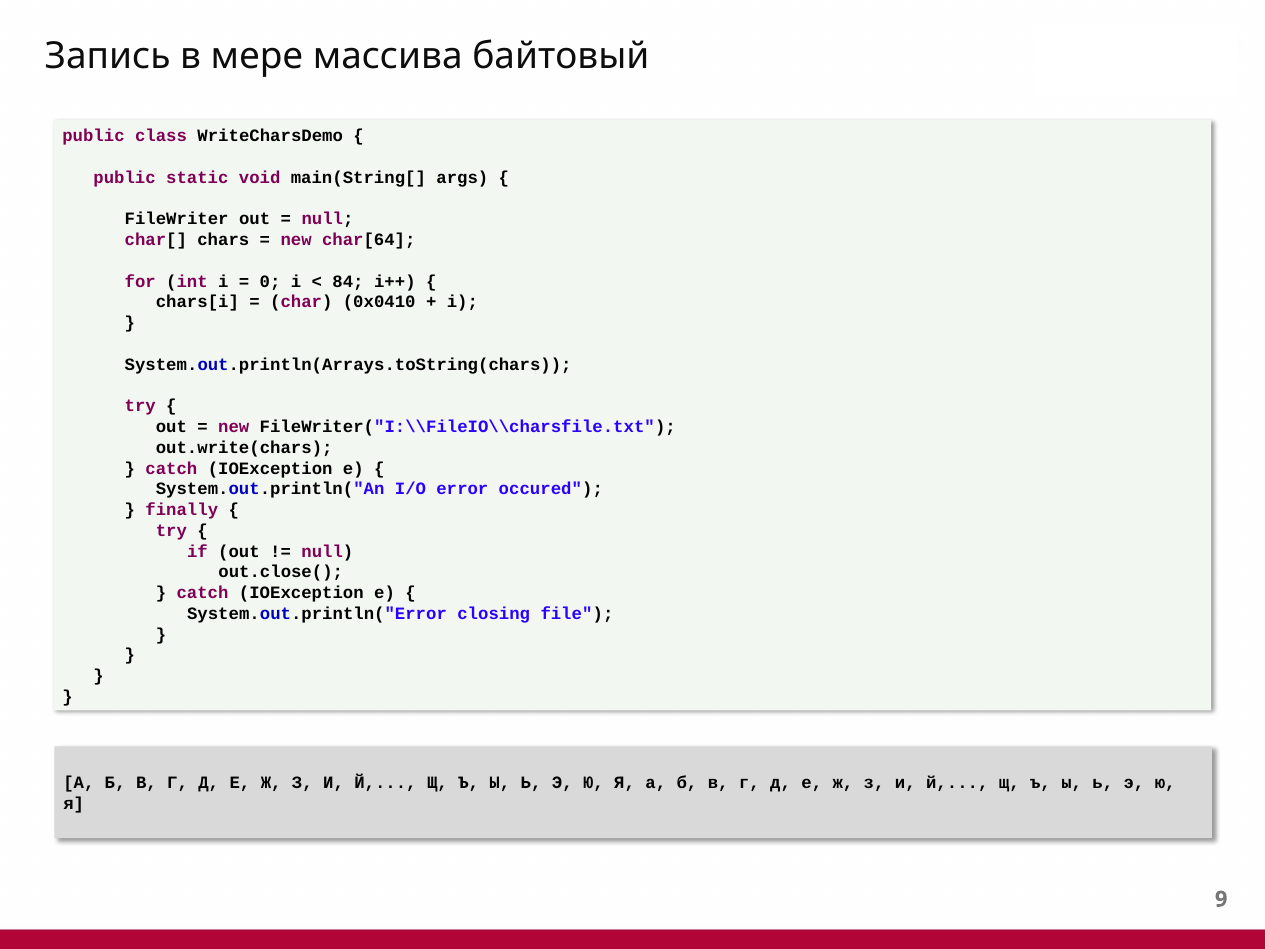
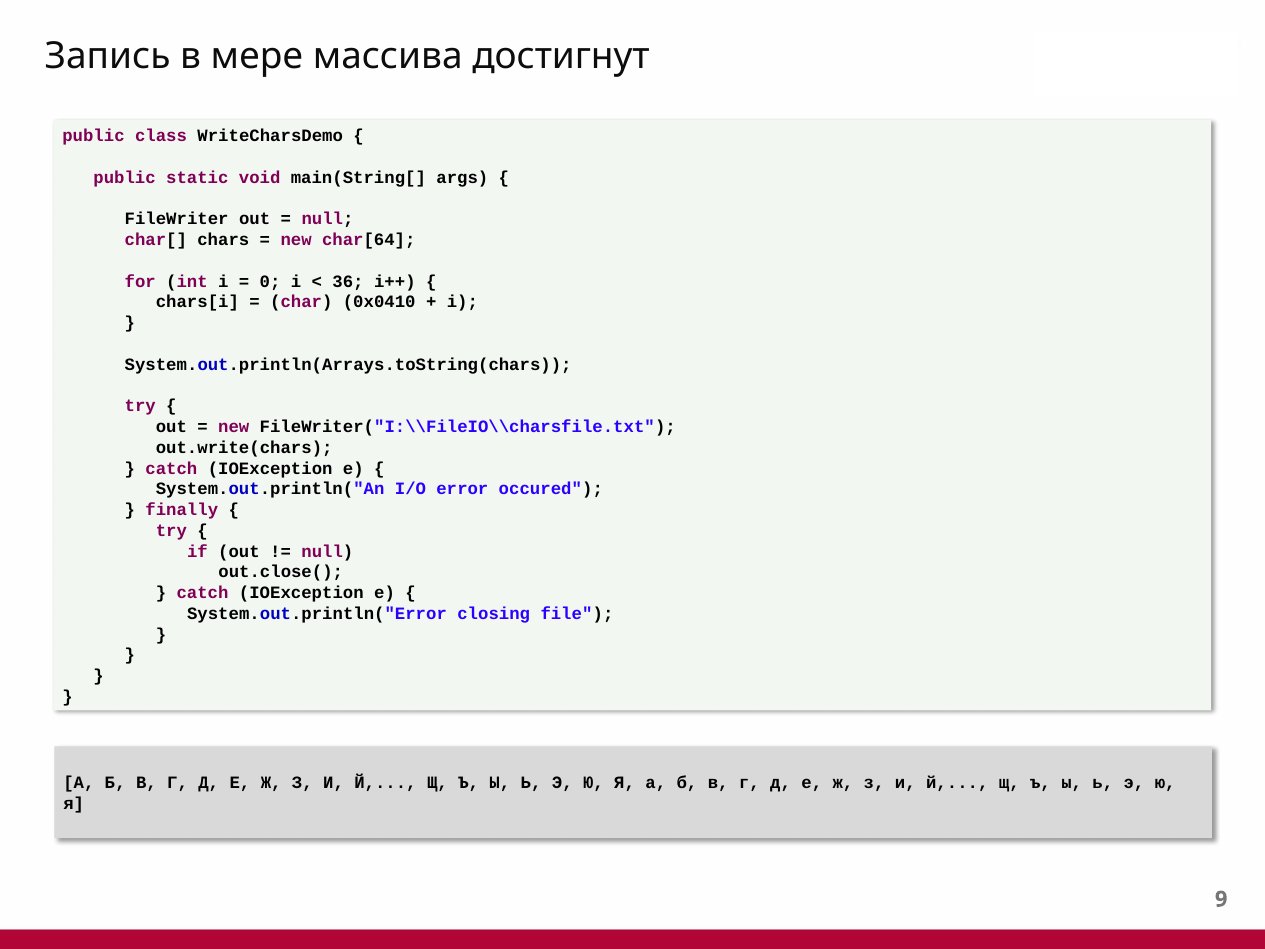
байтовый: байтовый -> достигнут (561, 56)
84: 84 -> 36 (348, 281)
